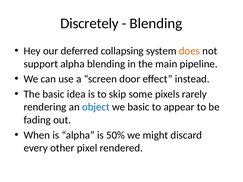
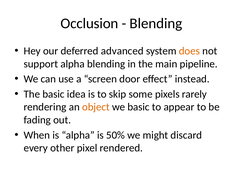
Discretely: Discretely -> Occlusion (89, 24)
collapsing: collapsing -> advanced (122, 51)
object colour: blue -> orange (96, 107)
